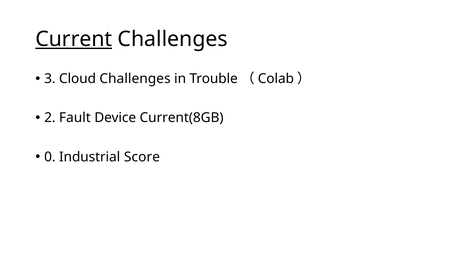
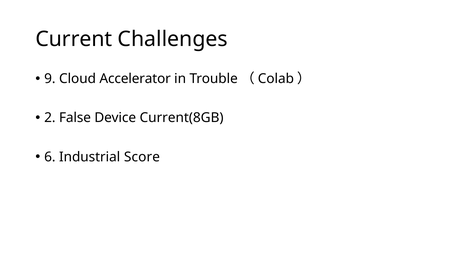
Current underline: present -> none (74, 39)
3: 3 -> 9 (50, 79)
Cloud Challenges: Challenges -> Accelerator (135, 79)
Fault: Fault -> False (75, 118)
0: 0 -> 6 (50, 157)
